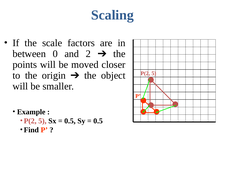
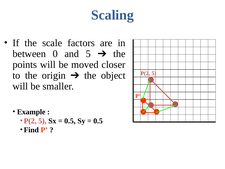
and 2: 2 -> 5 (88, 54)
